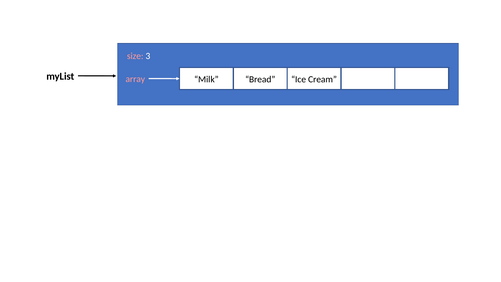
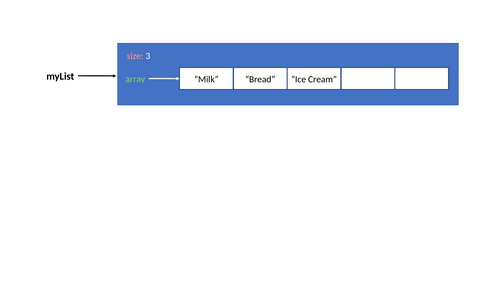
array colour: pink -> light green (135, 79)
